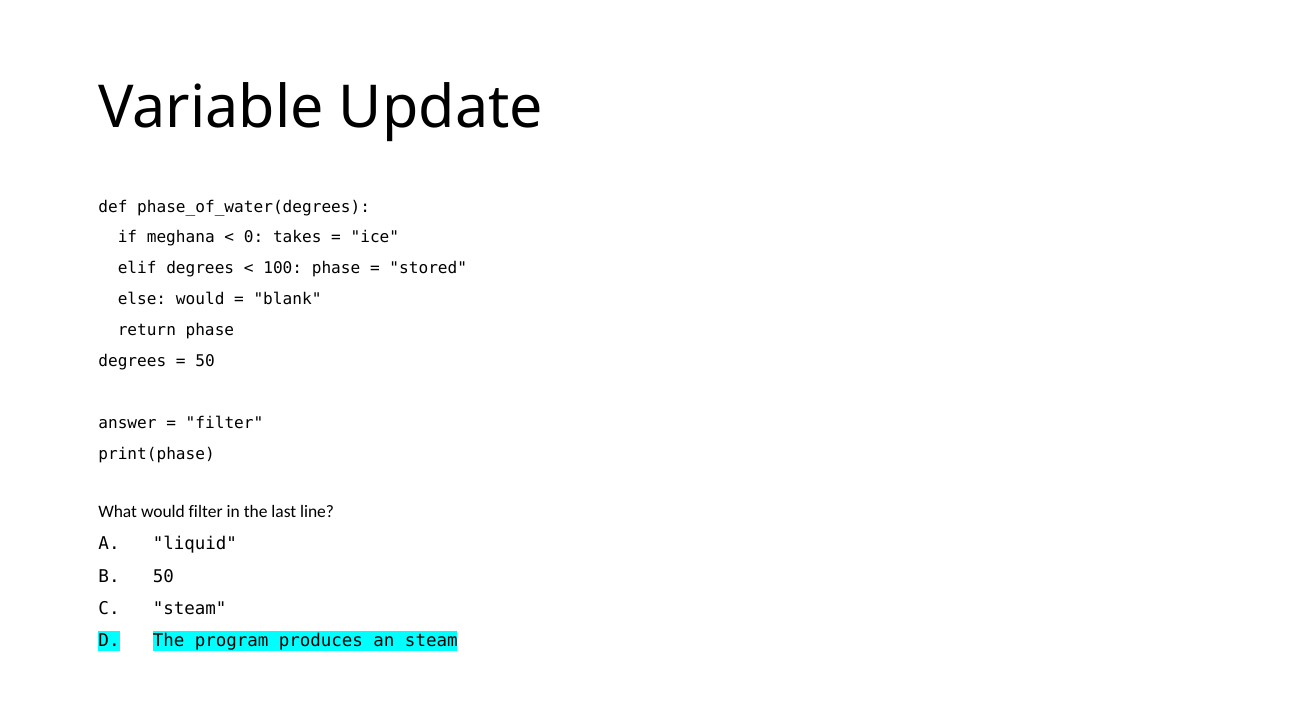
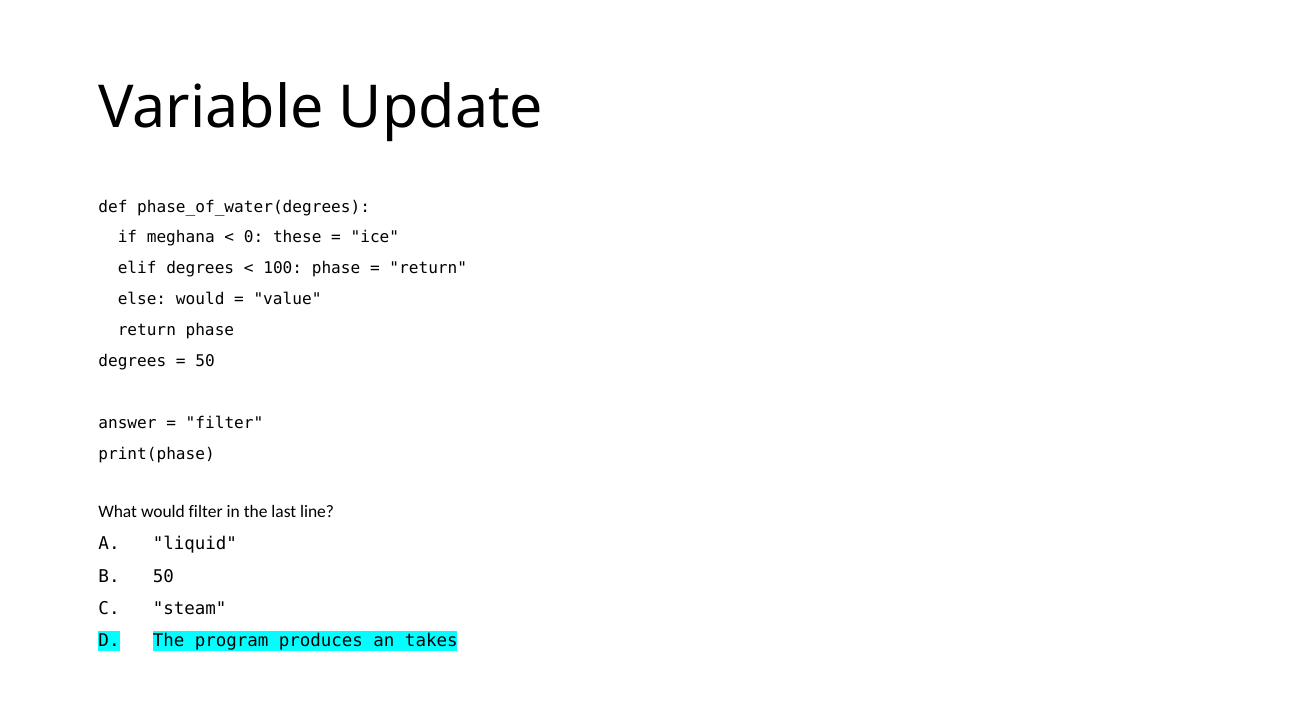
takes: takes -> these (297, 238)
stored: stored -> return (428, 269)
blank: blank -> value (288, 299)
an steam: steam -> takes (431, 641)
